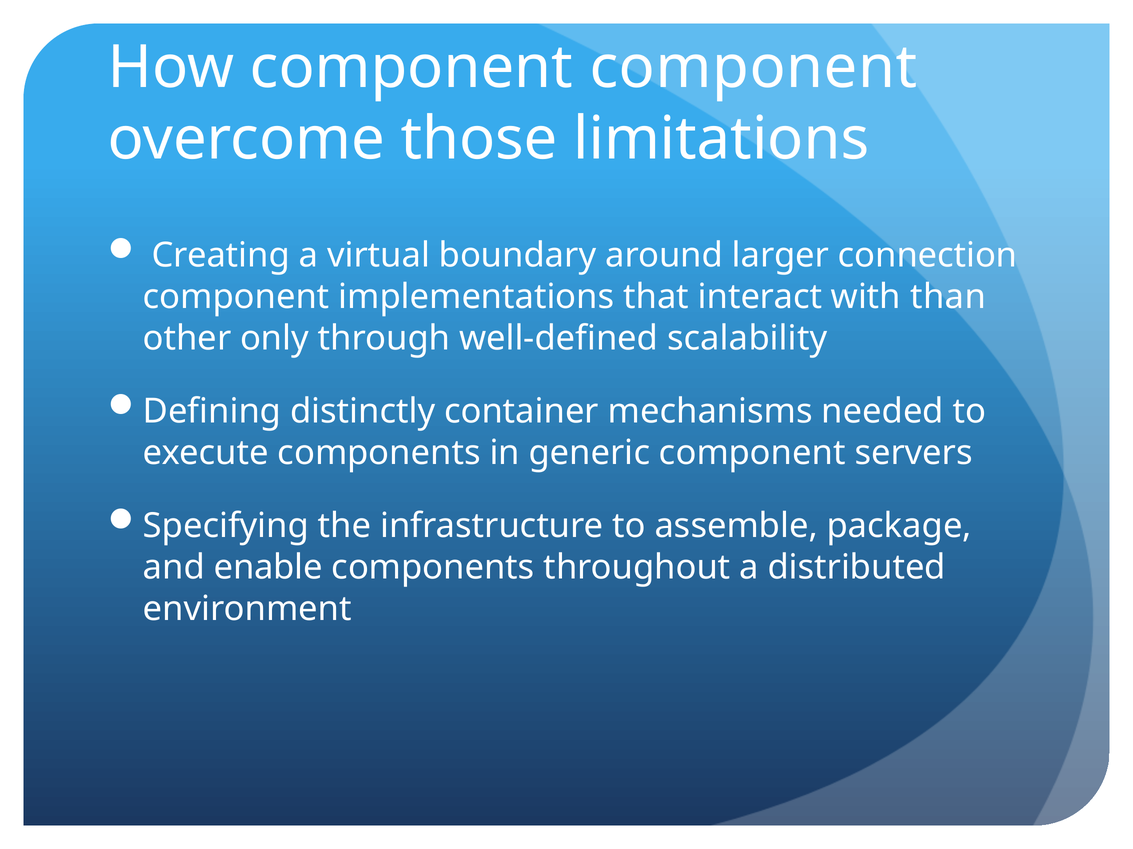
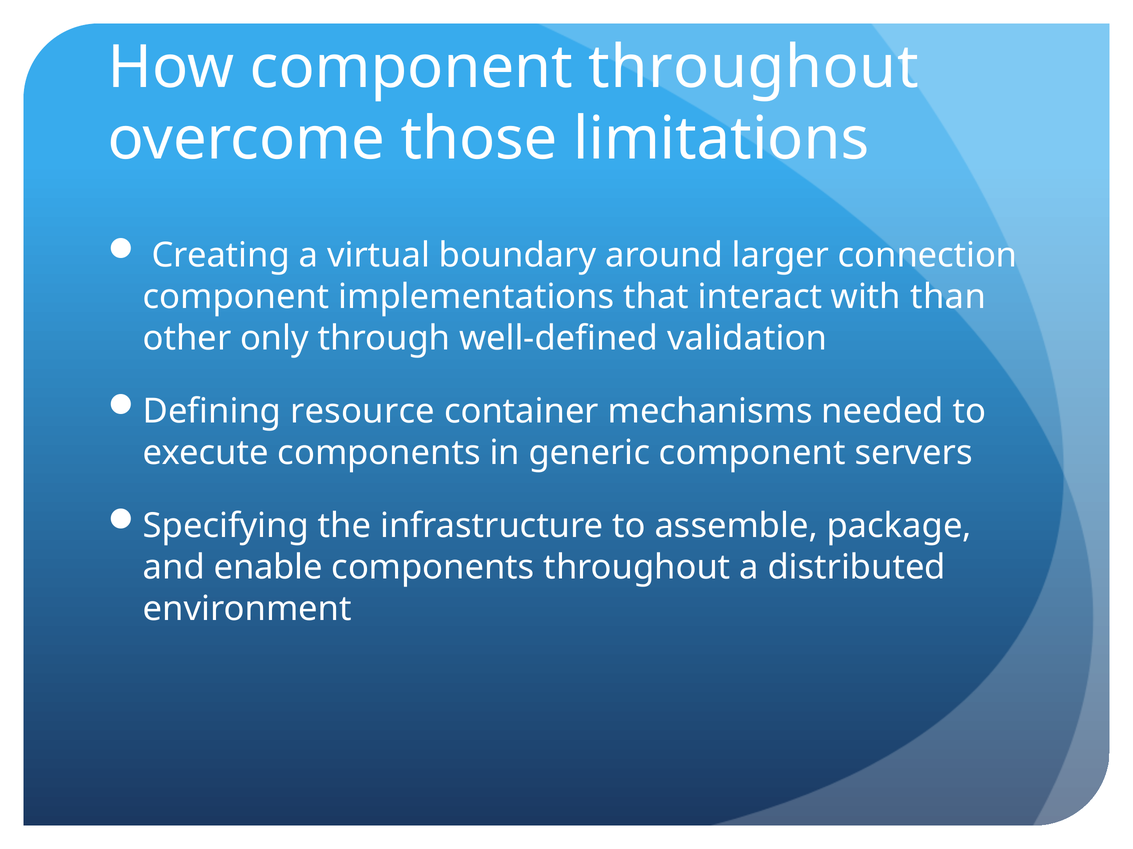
component component: component -> throughout (753, 67)
scalability: scalability -> validation (747, 339)
distinctly: distinctly -> resource (363, 412)
